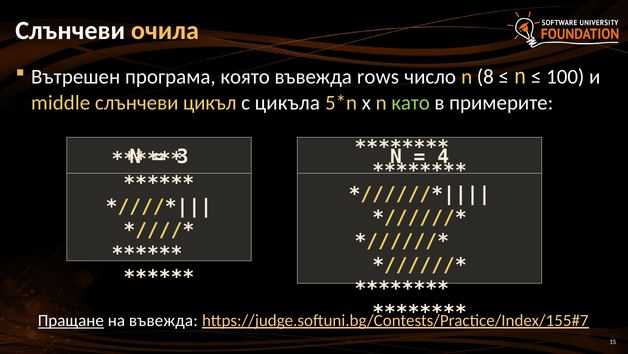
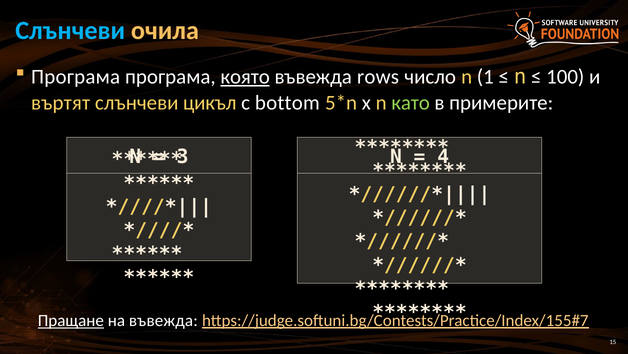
Слънчеви colour: white -> light blue (70, 31)
Вътрешен: Вътрешен -> Програма (76, 76)
която underline: none -> present (245, 76)
8: 8 -> 1 (485, 76)
middle: middle -> въртят (61, 103)
цикъла: цикъла -> bottom (287, 103)
